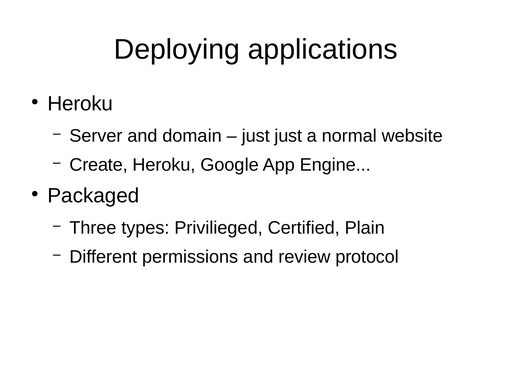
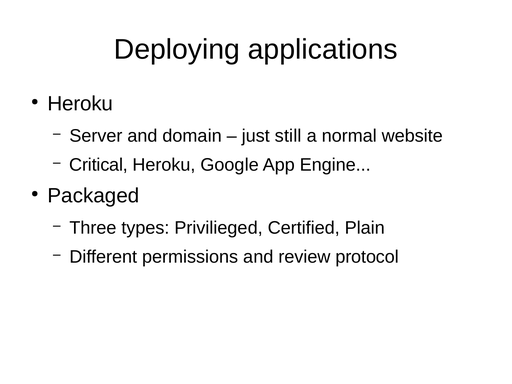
just just: just -> still (288, 136)
Create: Create -> Critical (99, 165)
